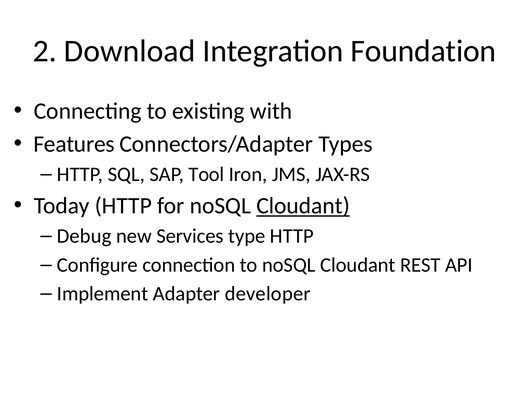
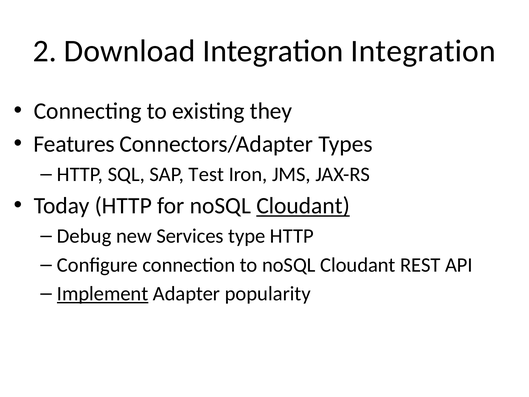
Integration Foundation: Foundation -> Integration (423, 51)
with: with -> they (271, 111)
Tool: Tool -> Test (206, 174)
Implement underline: none -> present (103, 294)
developer: developer -> popularity (268, 294)
